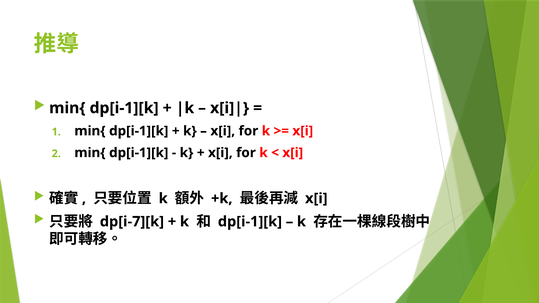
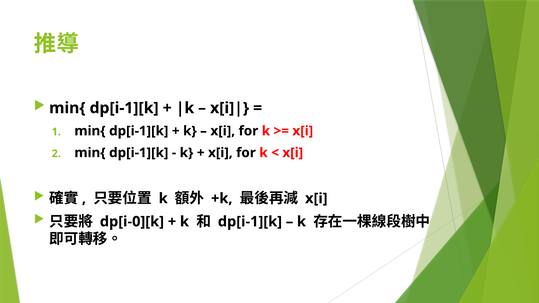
dp[i-7][k: dp[i-7][k -> dp[i-0][k (132, 222)
